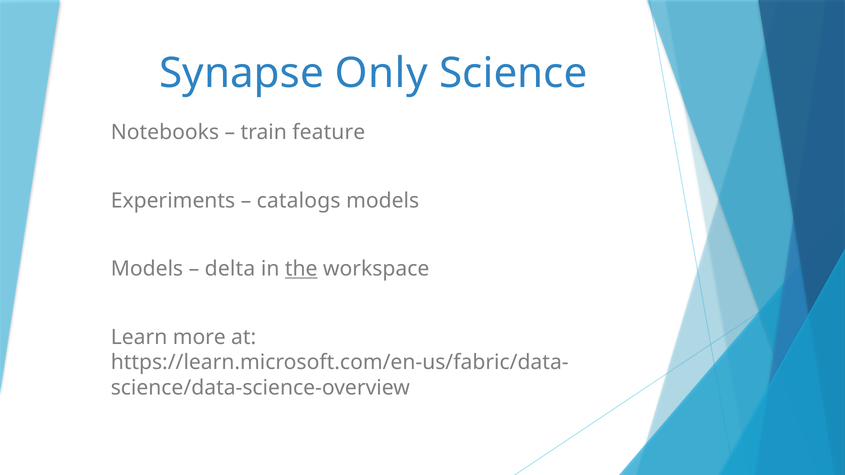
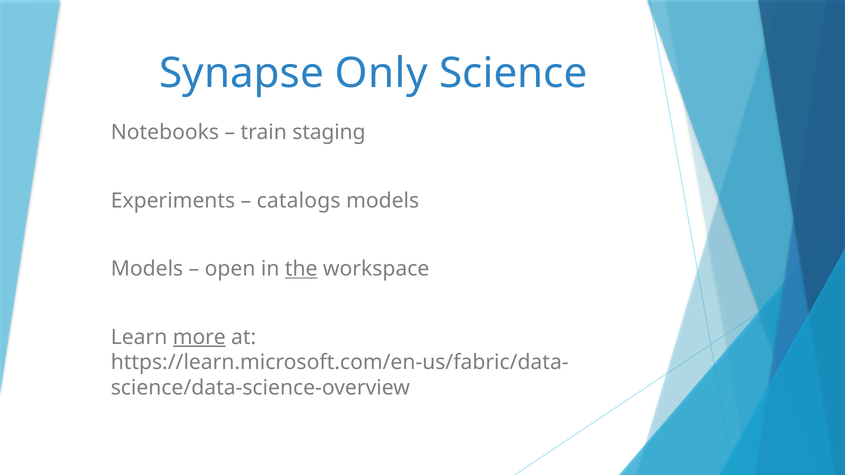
feature: feature -> staging (329, 132)
delta: delta -> open (230, 269)
more underline: none -> present (199, 337)
